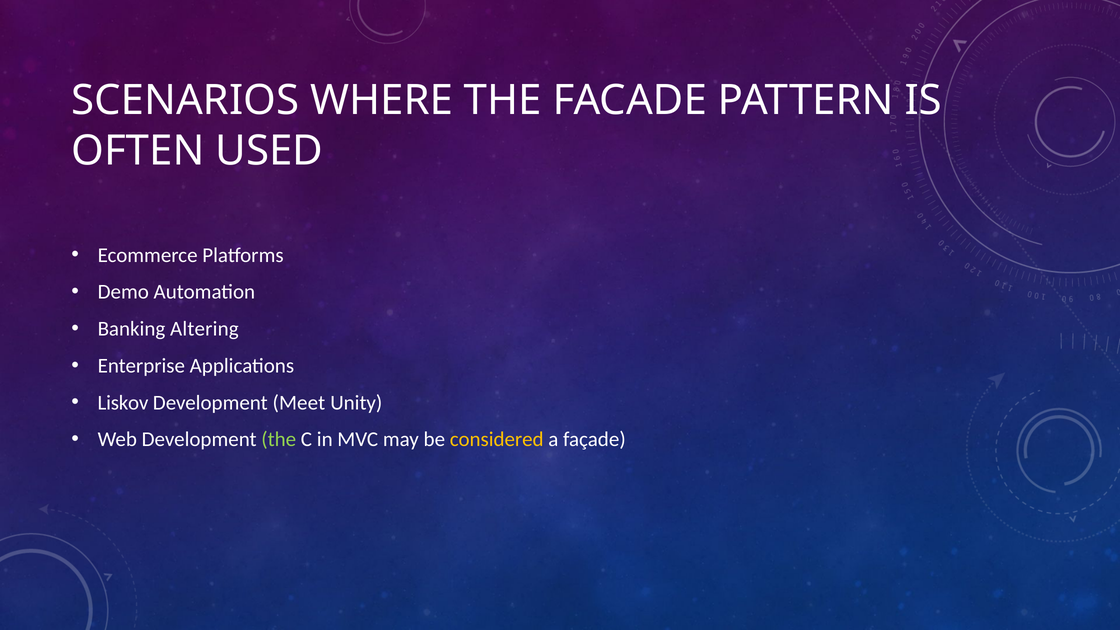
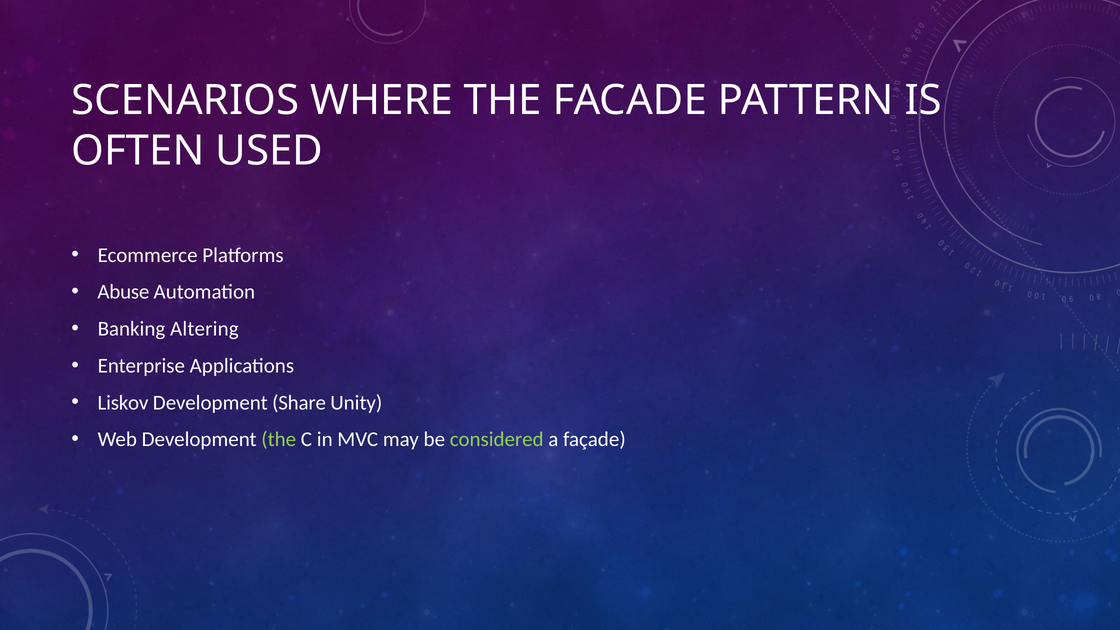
Demo: Demo -> Abuse (123, 292)
Meet: Meet -> Share (299, 403)
considered colour: yellow -> light green (497, 440)
